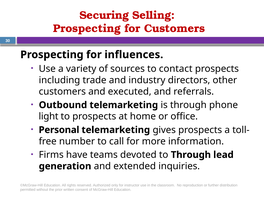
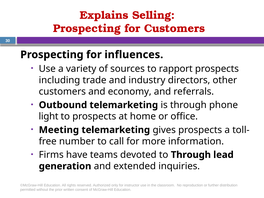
Securing: Securing -> Explains (104, 15)
contact: contact -> rapport (176, 69)
executed: executed -> economy (130, 92)
Personal: Personal -> Meeting (59, 130)
